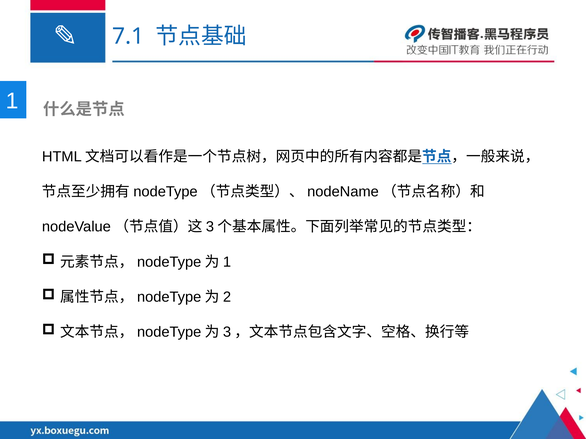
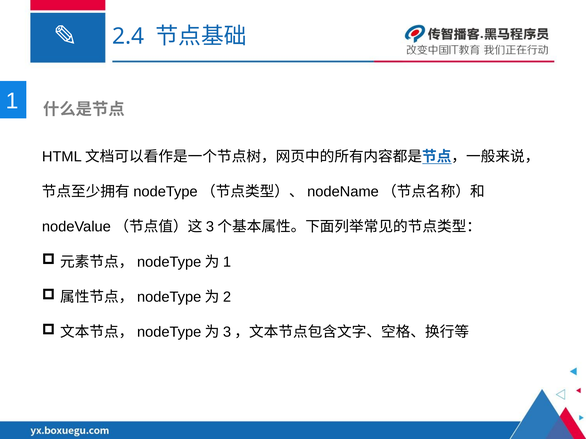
7.1: 7.1 -> 2.4 (128, 36)
